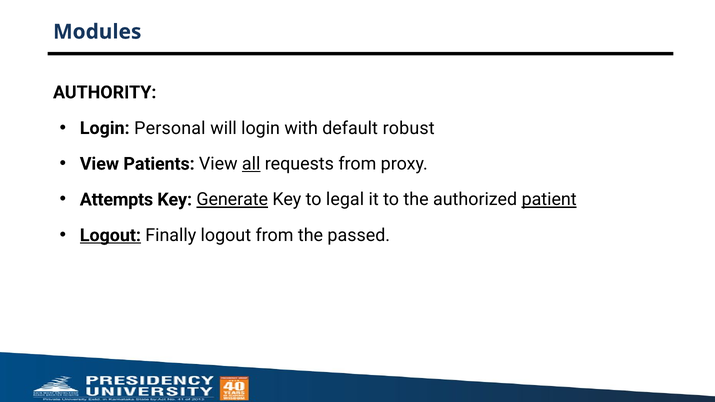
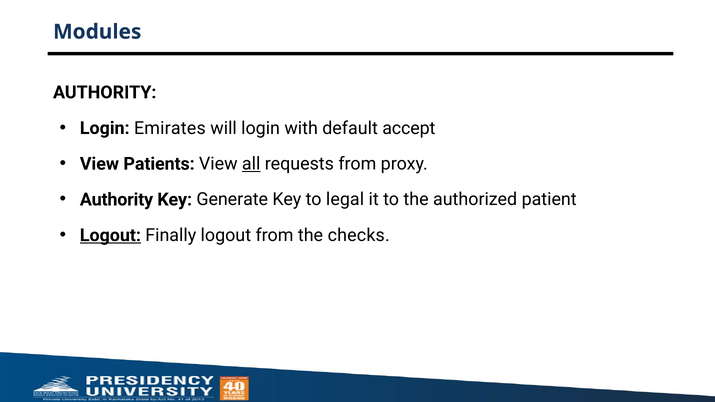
Personal: Personal -> Emirates (170, 128)
robust: robust -> accept (409, 128)
Attempts: Attempts -> Authority (116, 200)
Generate underline: present -> none (232, 200)
patient underline: present -> none (549, 200)
passed: passed -> checks (359, 235)
